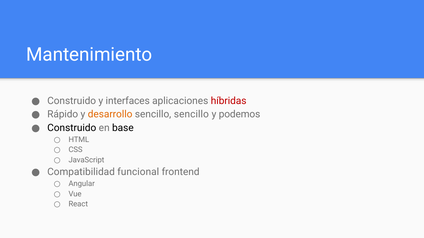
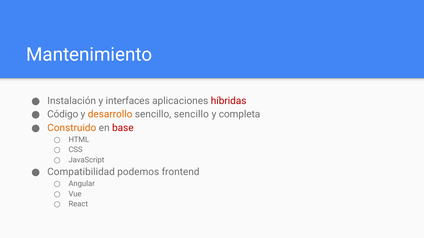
Construido: Construido -> Instalación (72, 101)
Rápido: Rápido -> Código (63, 115)
podemos: podemos -> completa (240, 115)
Construido colour: black -> orange (72, 128)
base colour: black -> red (123, 128)
funcional: funcional -> podemos (138, 172)
